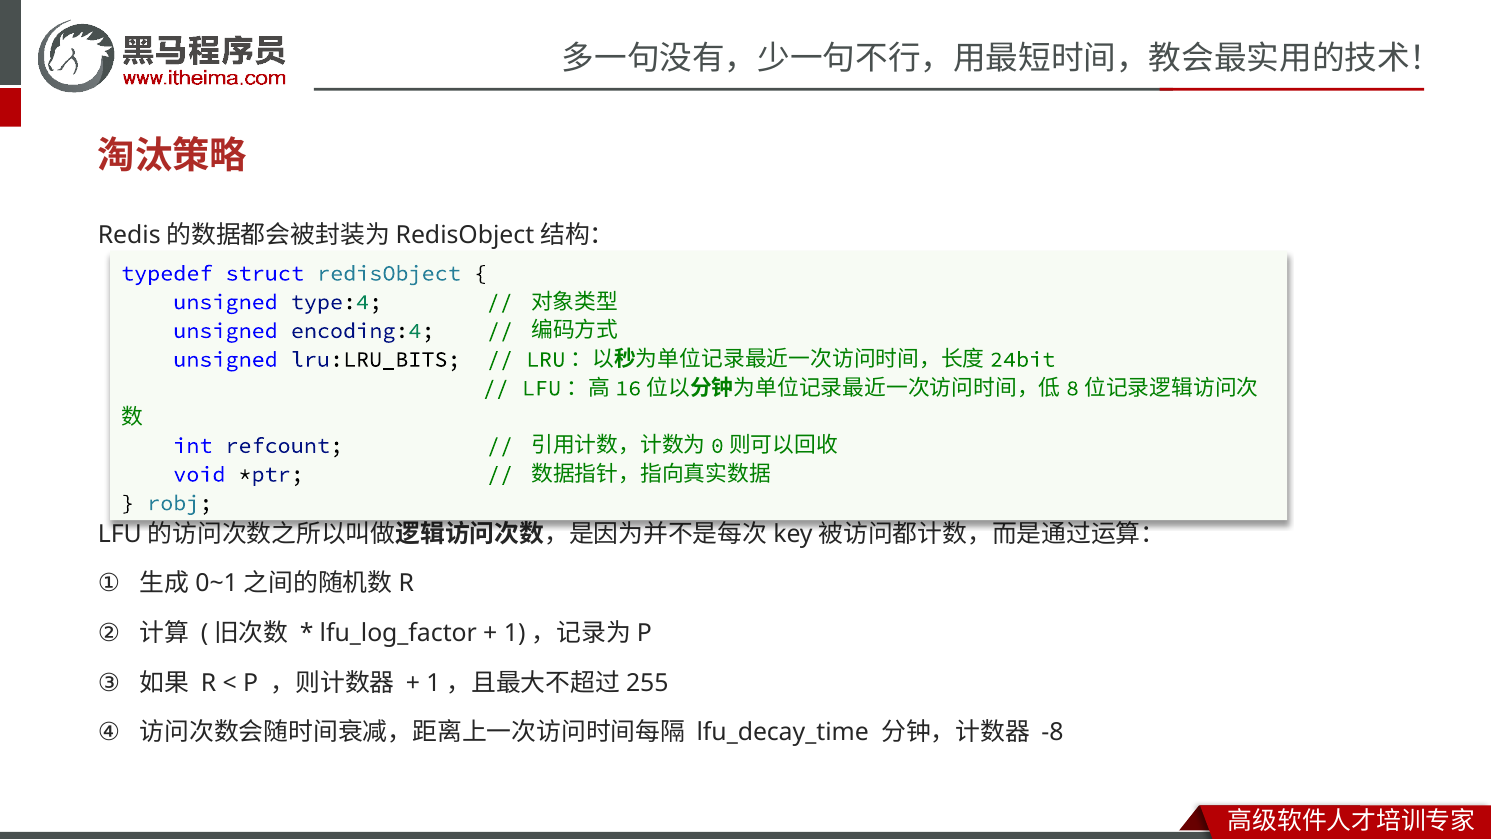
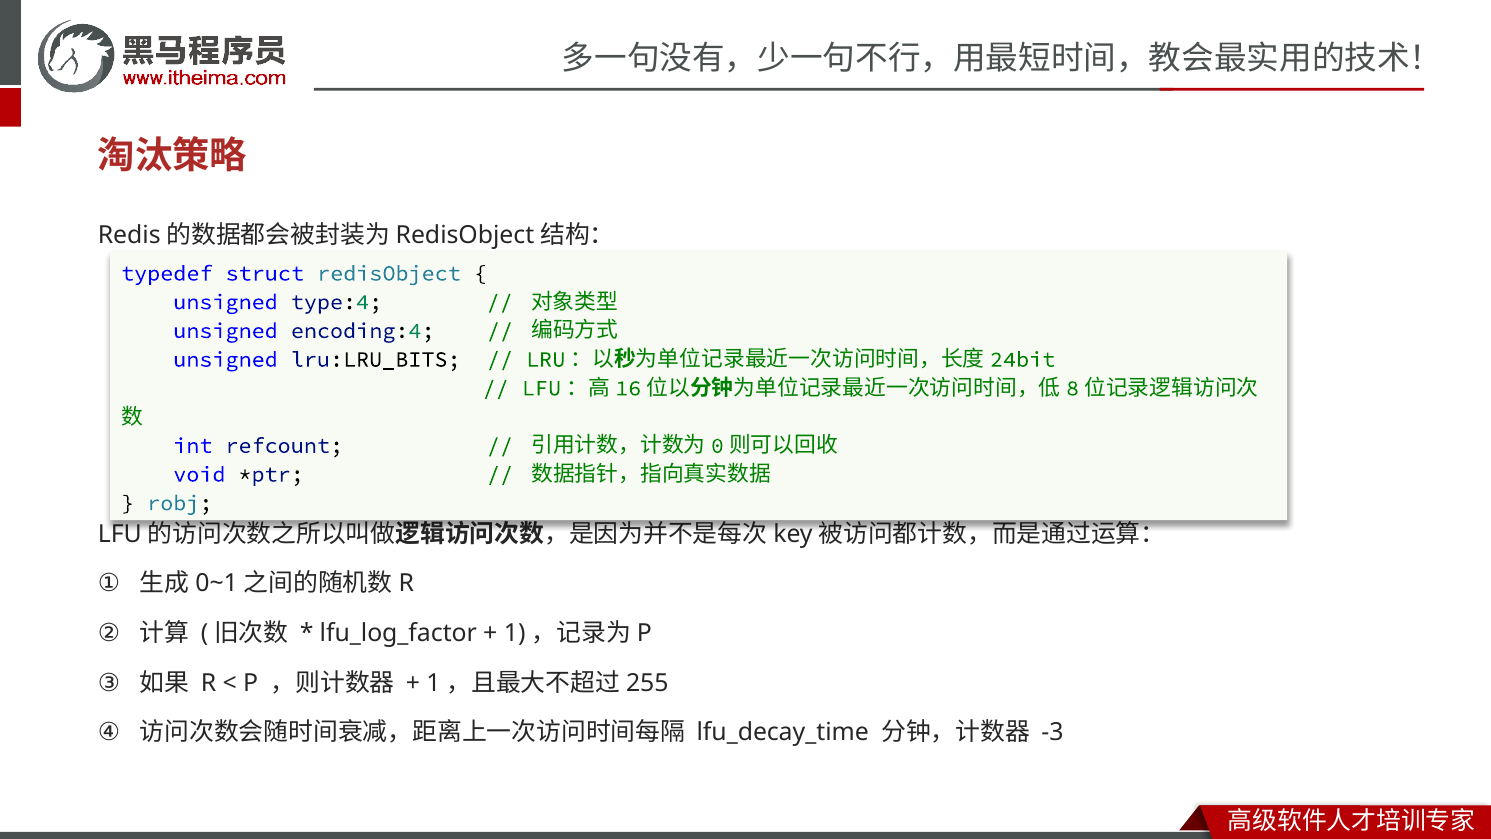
-8: -8 -> -3 (1052, 732)
